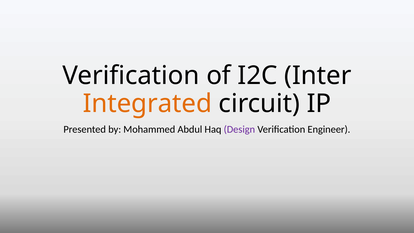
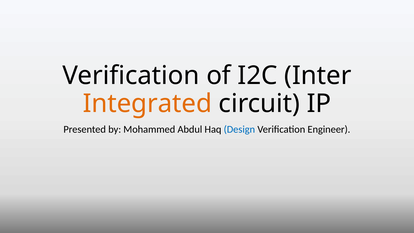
Design colour: purple -> blue (239, 129)
